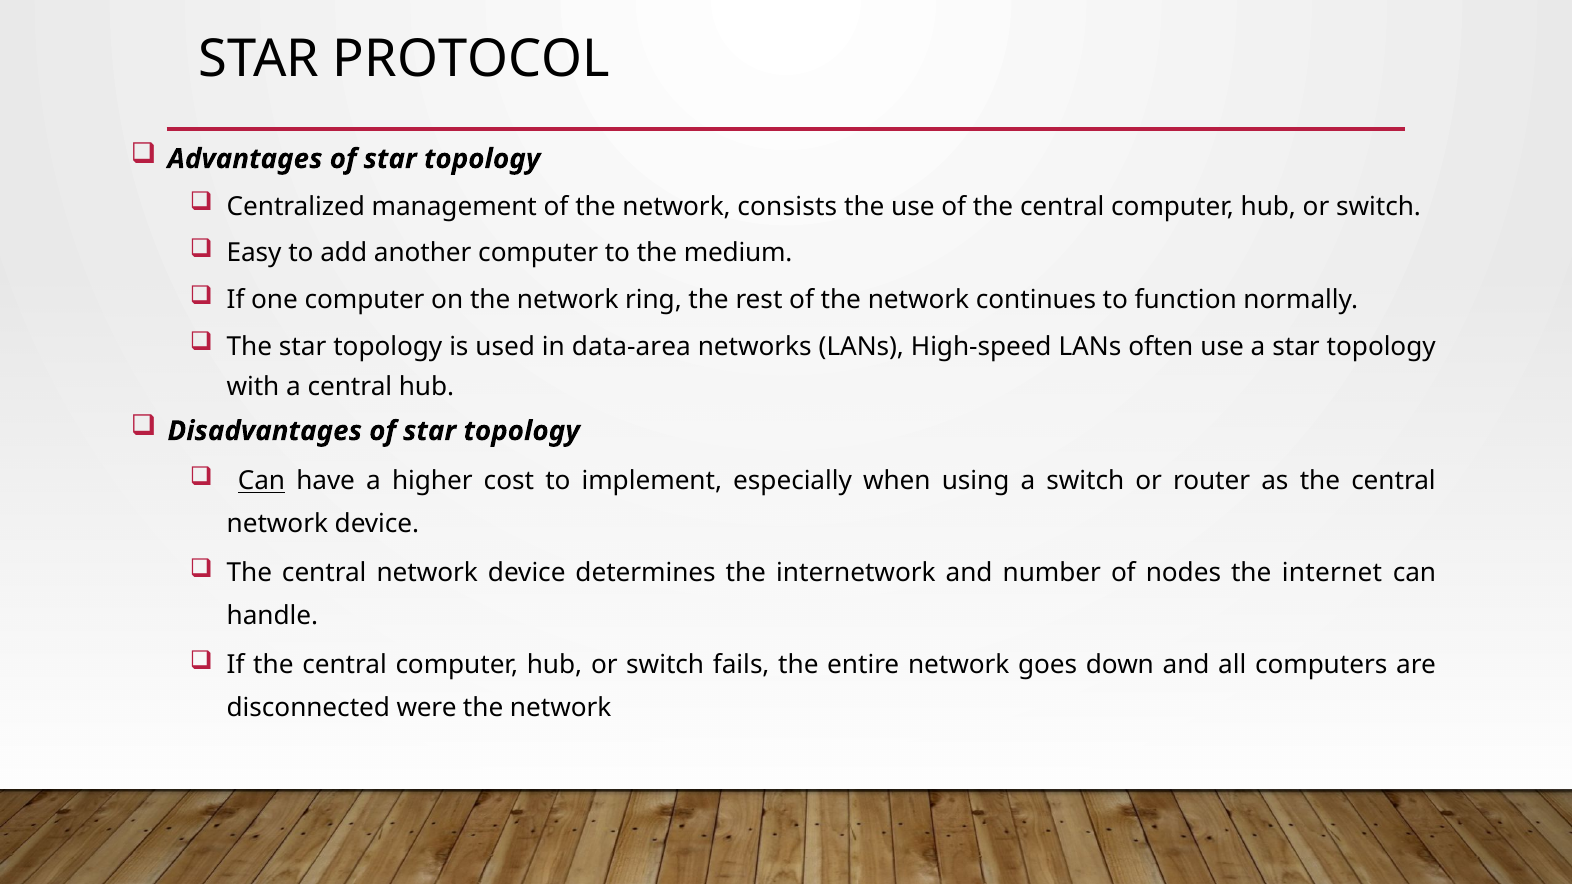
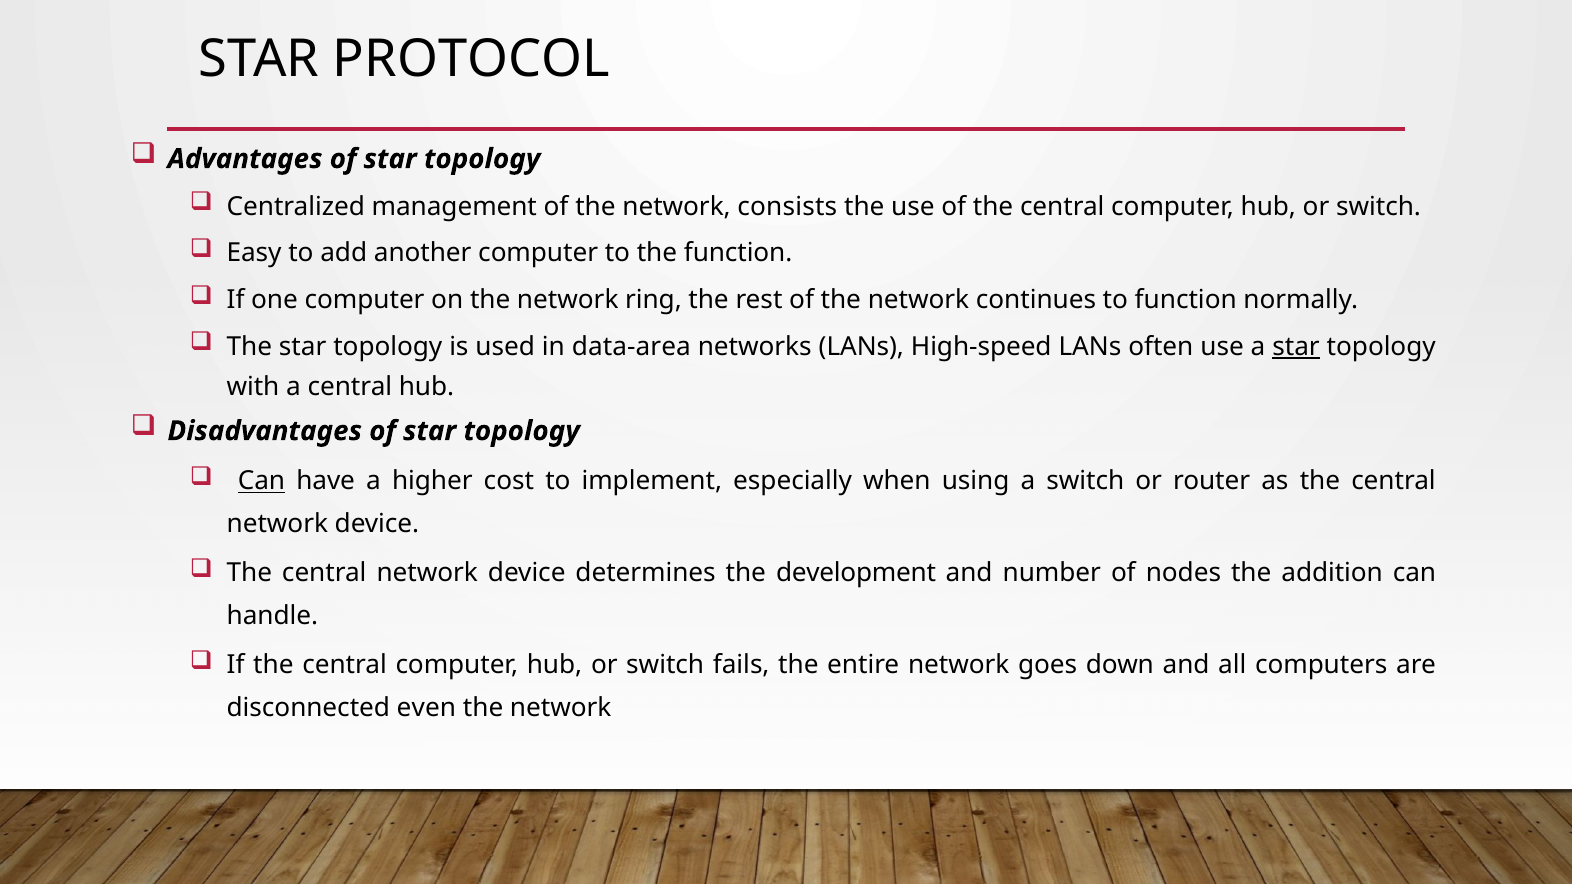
the medium: medium -> function (738, 253)
star underline: none -> present (1296, 347)
internetwork: internetwork -> development (856, 573)
internet: internet -> addition (1332, 573)
were: were -> even (426, 708)
